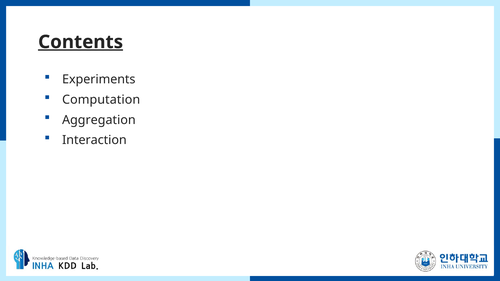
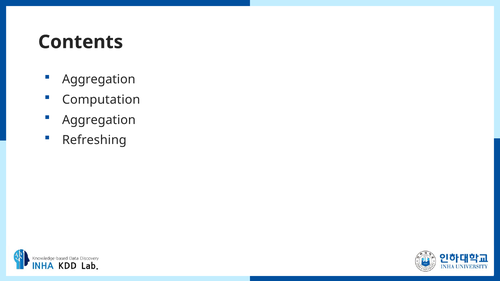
Contents underline: present -> none (81, 42)
Experiments: Experiments -> Aggregation (99, 80)
Interaction: Interaction -> Refreshing (94, 140)
